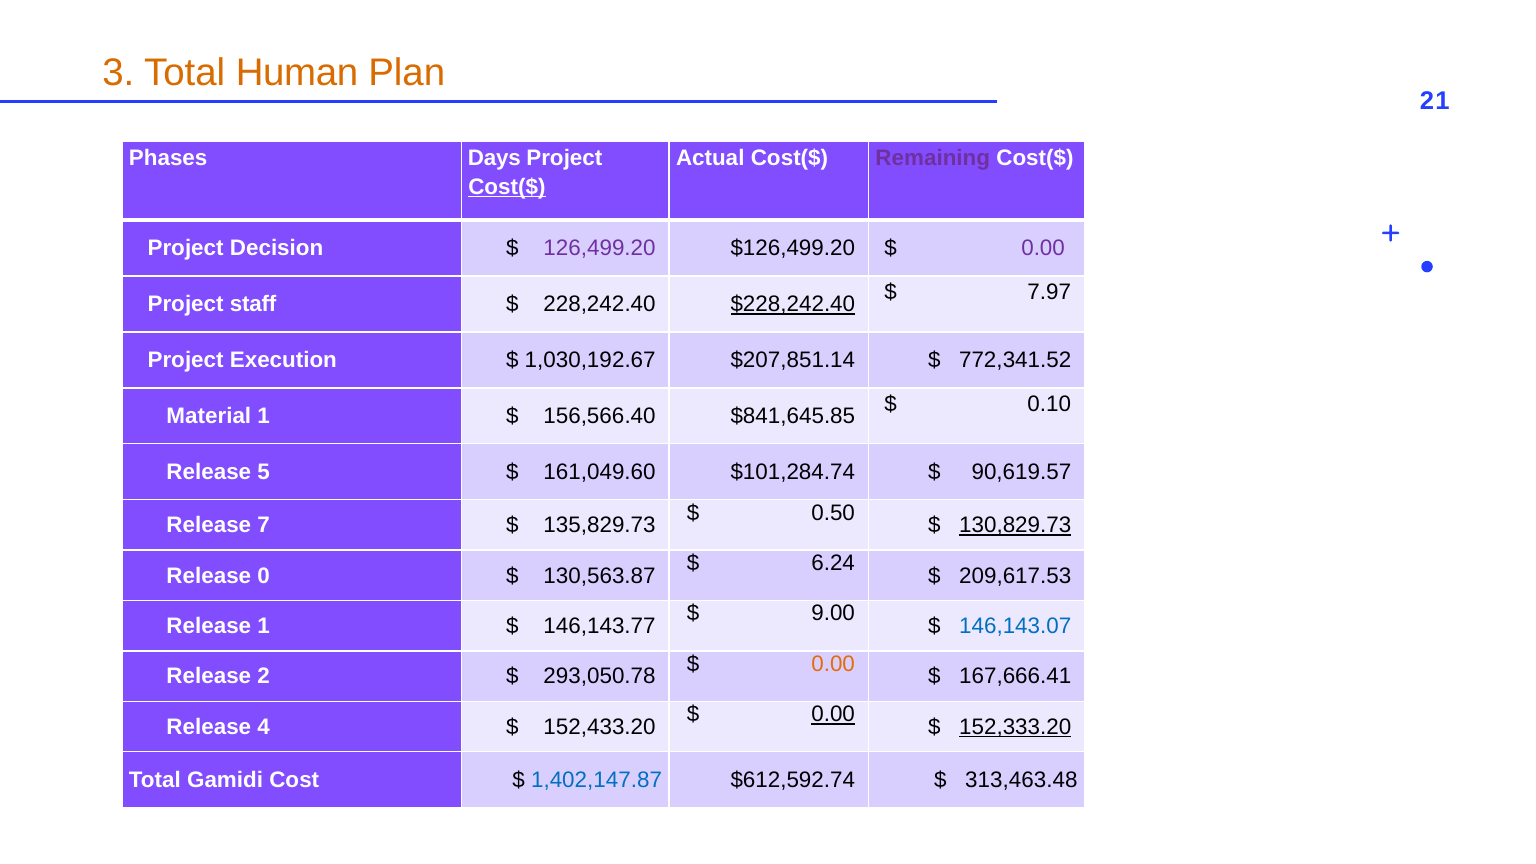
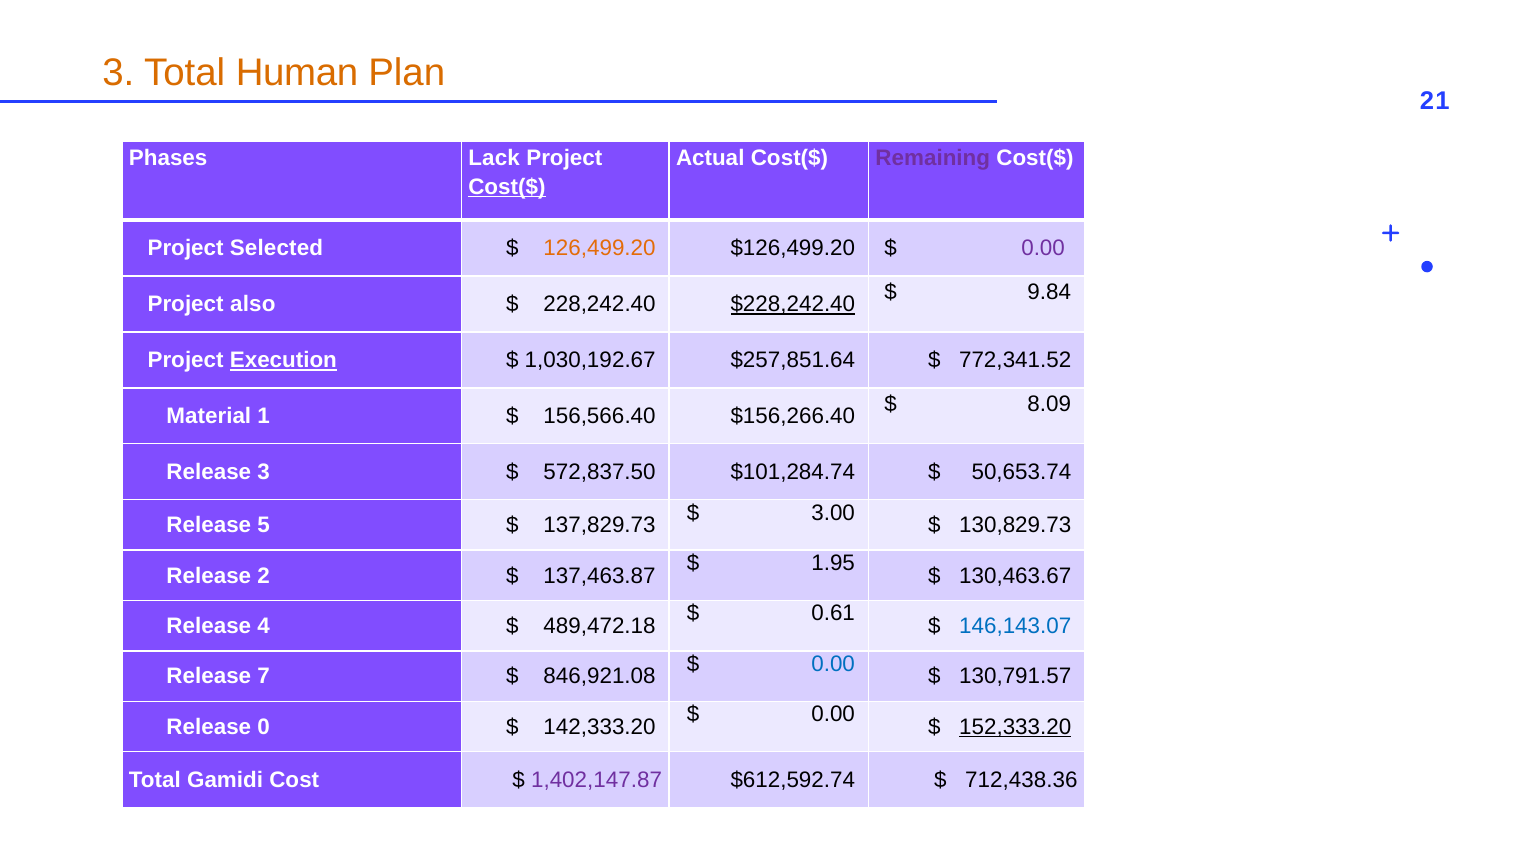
Days: Days -> Lack (494, 158)
Decision: Decision -> Selected (276, 248)
126,499.20 colour: purple -> orange (600, 248)
7.97: 7.97 -> 9.84 (1049, 292)
staff: staff -> also (253, 304)
Execution underline: none -> present (283, 360)
$207,851.14: $207,851.14 -> $257,851.64 (793, 360)
0.10: 0.10 -> 8.09 (1049, 404)
$841,645.85: $841,645.85 -> $156,266.40 (793, 416)
Release 5: 5 -> 3 (264, 472)
161,049.60: 161,049.60 -> 572,837.50 (600, 472)
90,619.57: 90,619.57 -> 50,653.74 (1021, 472)
0.50: 0.50 -> 3.00 (833, 513)
7: 7 -> 5 (264, 525)
135,829.73: 135,829.73 -> 137,829.73 (600, 525)
130,829.73 underline: present -> none (1015, 525)
6.24: 6.24 -> 1.95 (833, 563)
0: 0 -> 2 (264, 576)
130,563.87: 130,563.87 -> 137,463.87 (600, 576)
209,617.53: 209,617.53 -> 130,463.67 (1015, 576)
9.00: 9.00 -> 0.61 (833, 613)
Release 1: 1 -> 4 (264, 626)
146,143.77: 146,143.77 -> 489,472.18 (600, 626)
0.00 colour: orange -> blue (833, 664)
2: 2 -> 7 (264, 676)
293,050.78: 293,050.78 -> 846,921.08 (600, 676)
167,666.41: 167,666.41 -> 130,791.57 (1015, 676)
0.00 underline: present -> none (833, 714)
4: 4 -> 0 (264, 727)
152,433.20: 152,433.20 -> 142,333.20 (600, 727)
1,402,147.87 colour: blue -> purple (597, 780)
313,463.48: 313,463.48 -> 712,438.36 (1021, 780)
